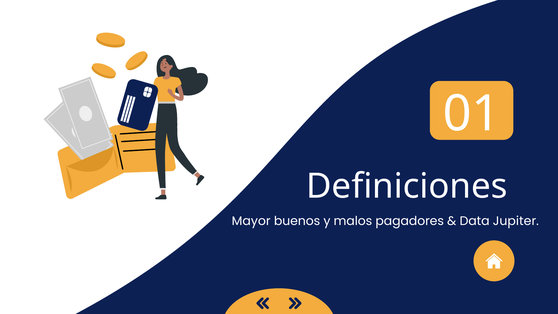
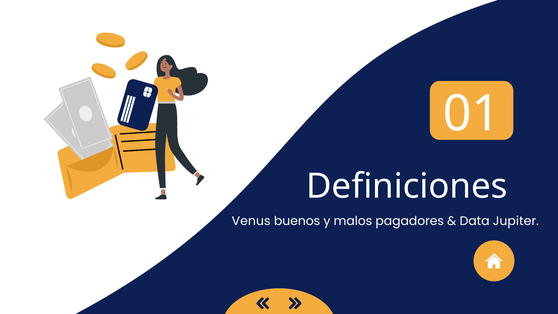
Mayor: Mayor -> Venus (251, 221)
